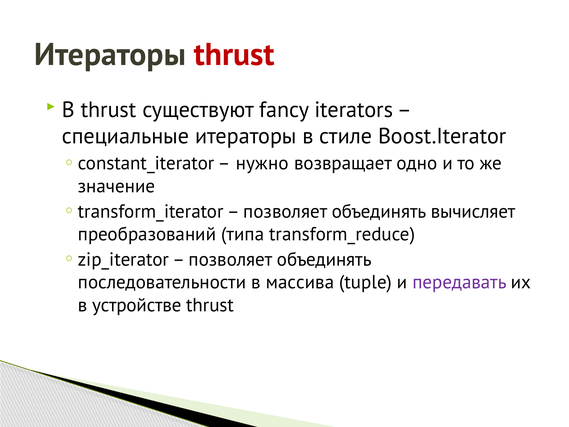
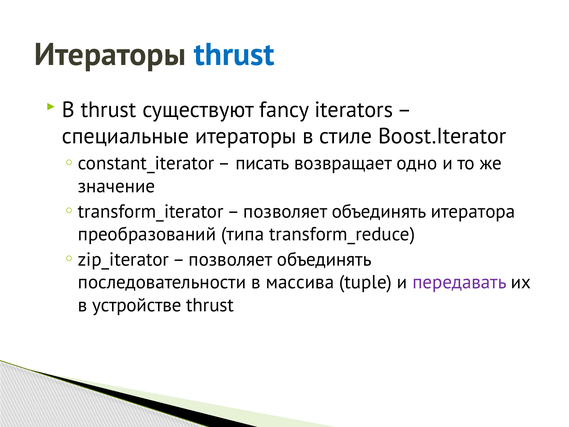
thrust colour: red -> blue (234, 55)
нужно: нужно -> писать (262, 163)
вычисляет: вычисляет -> итератора (473, 211)
